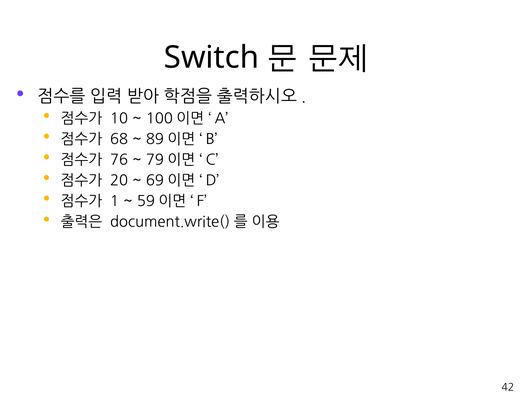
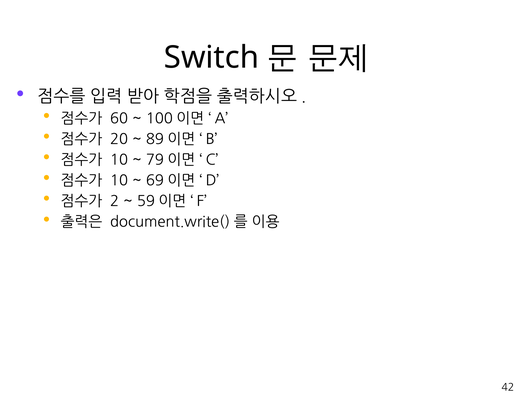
10: 10 -> 60 (119, 118)
68: 68 -> 20 (119, 139)
76: 76 -> 10 (119, 160)
20: 20 -> 10 (119, 181)
1: 1 -> 2 (115, 201)
